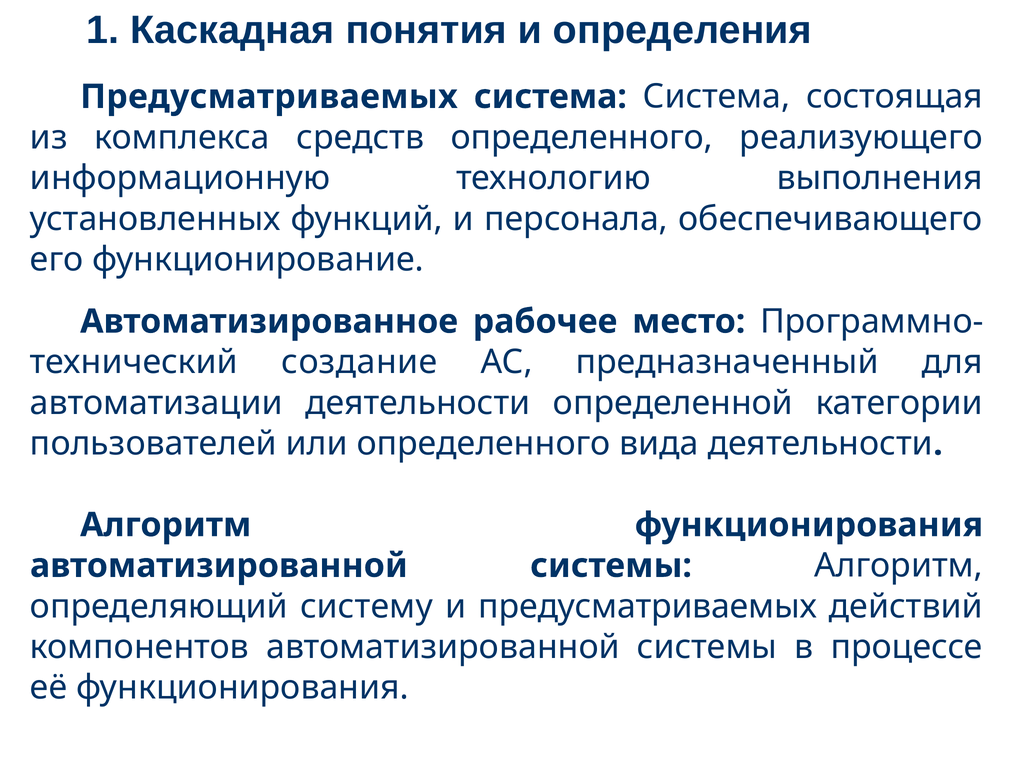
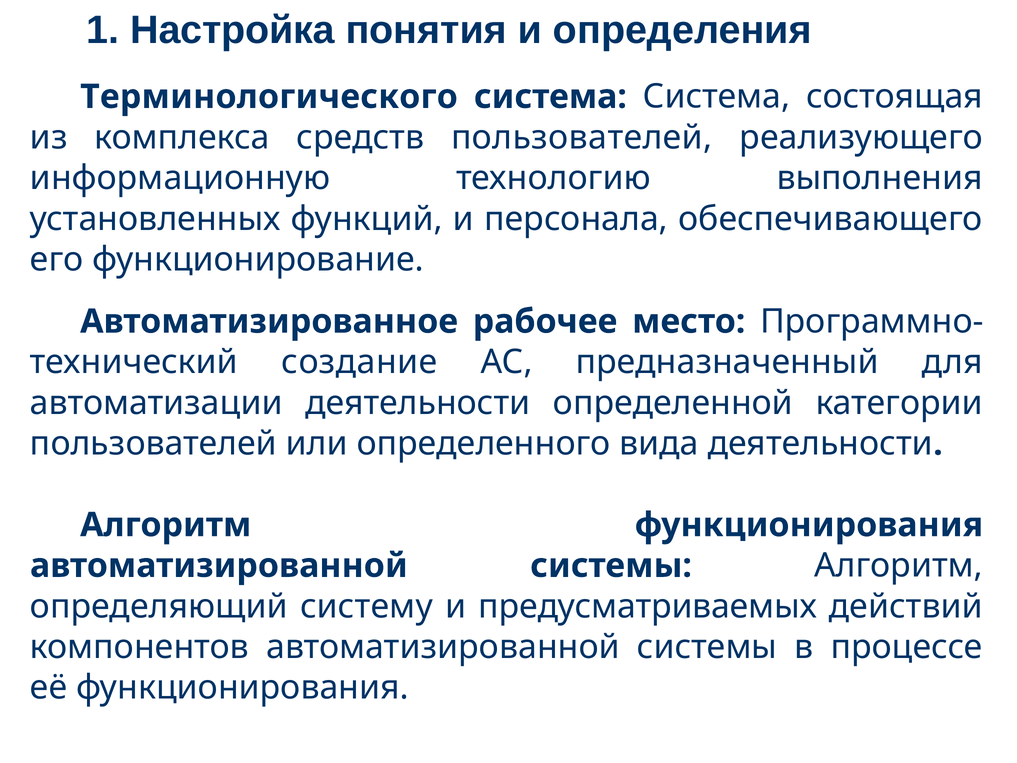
Каскадная: Каскадная -> Настройка (232, 30)
Предусматриваемых: Предусматриваемых -> Терминологического (269, 97)
средств определенного: определенного -> пользователей (582, 137)
